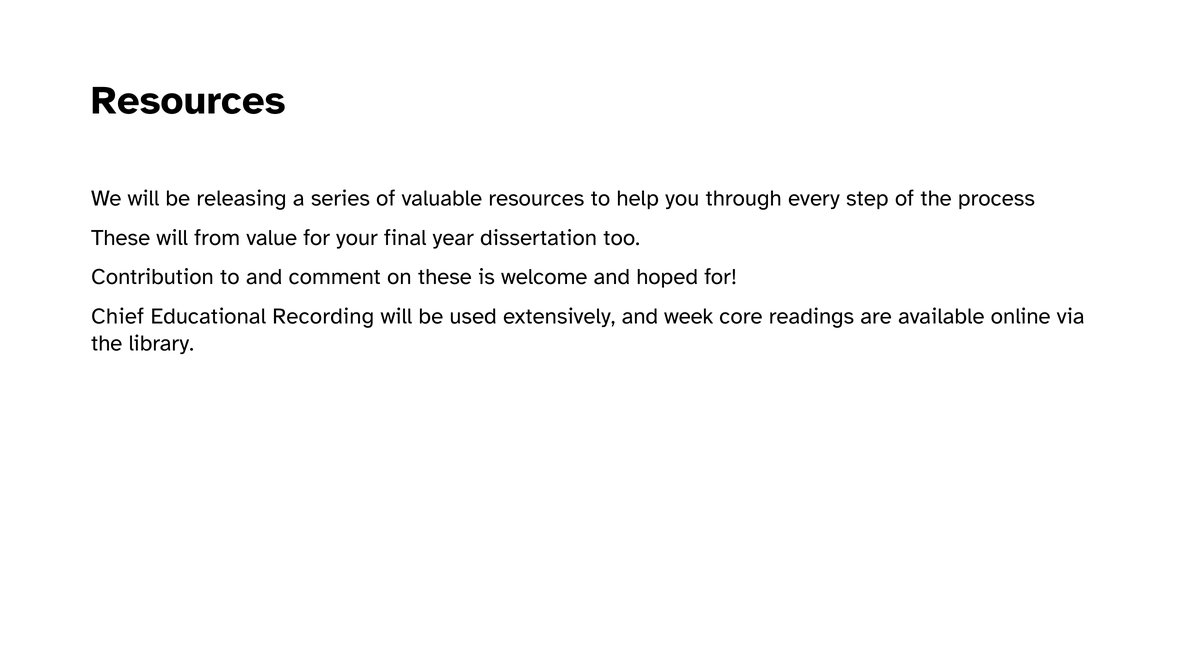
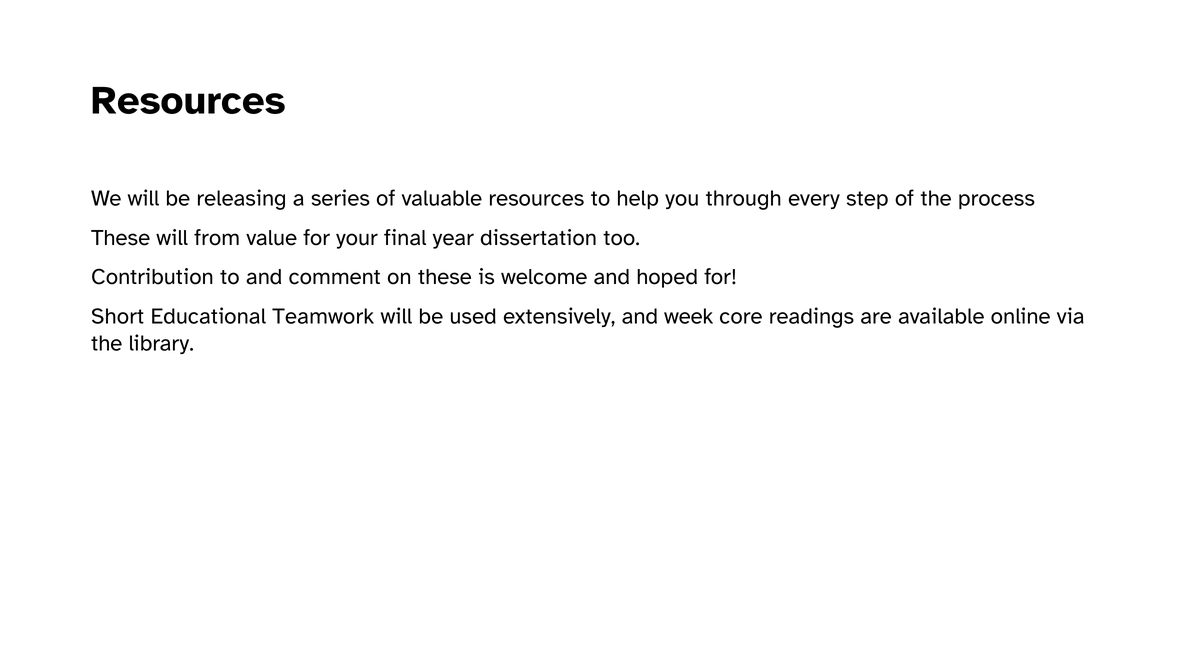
Chief: Chief -> Short (118, 316)
Recording: Recording -> Teamwork (323, 316)
